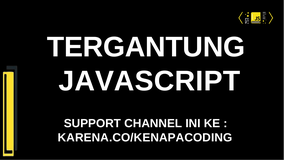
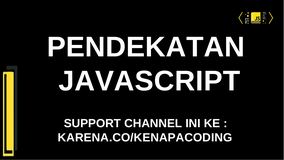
TERGANTUNG: TERGANTUNG -> PENDEKATAN (146, 47)
